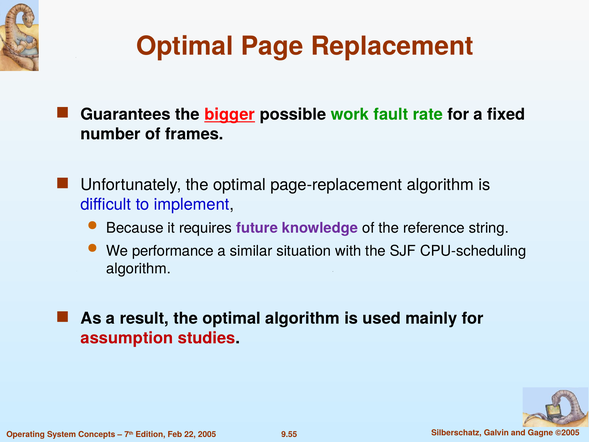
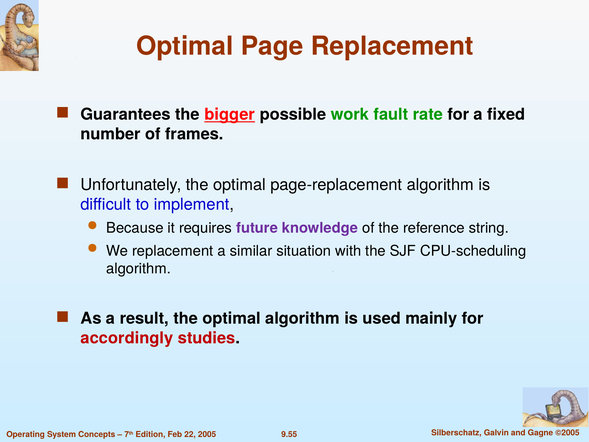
We performance: performance -> replacement (173, 251)
assumption: assumption -> accordingly (127, 338)
